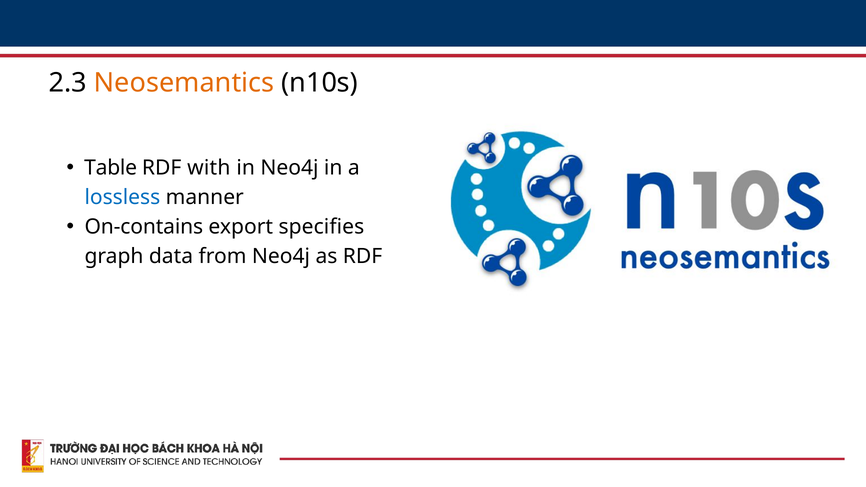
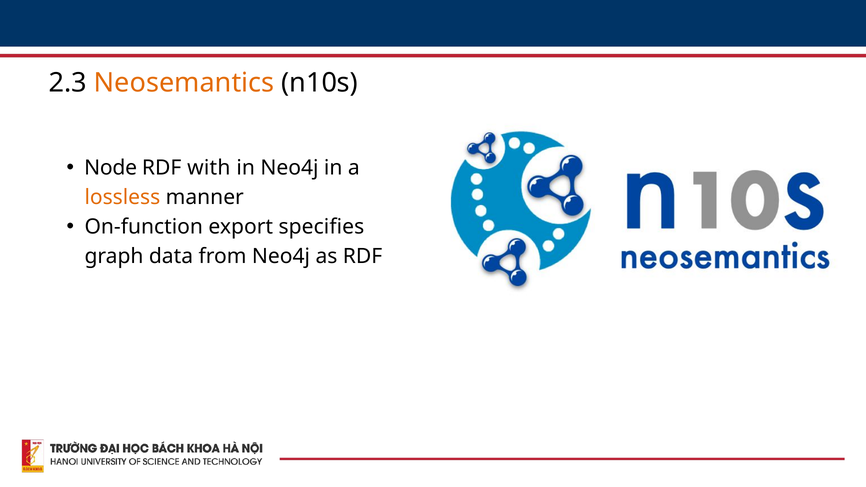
Table: Table -> Node (111, 168)
lossless colour: blue -> orange (122, 197)
On-contains: On-contains -> On-function (144, 227)
